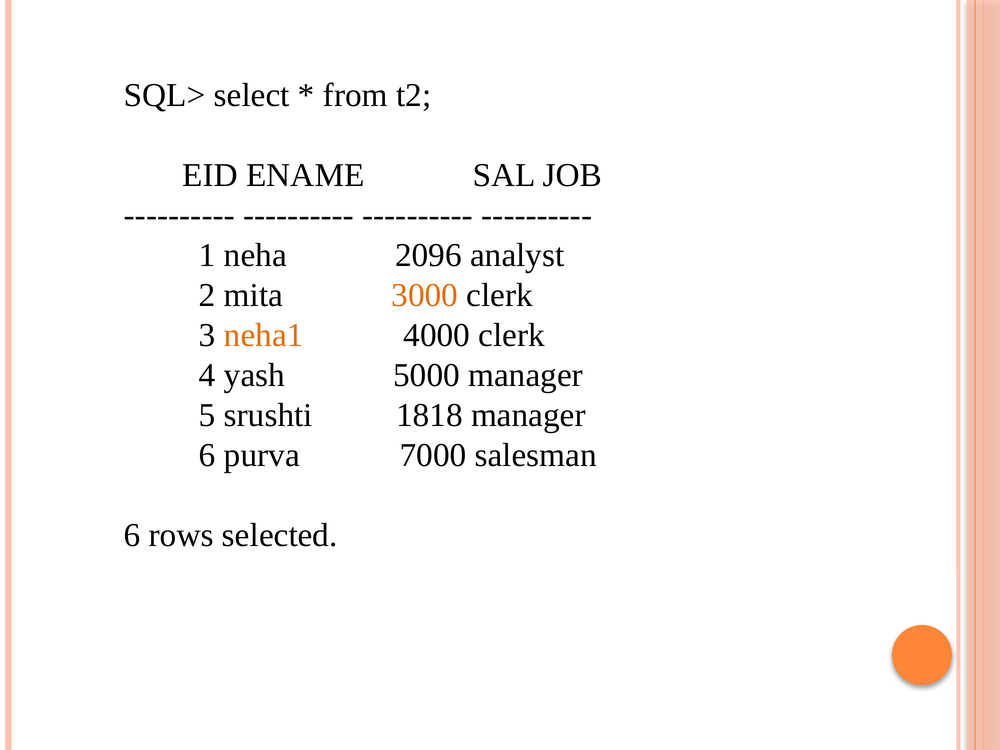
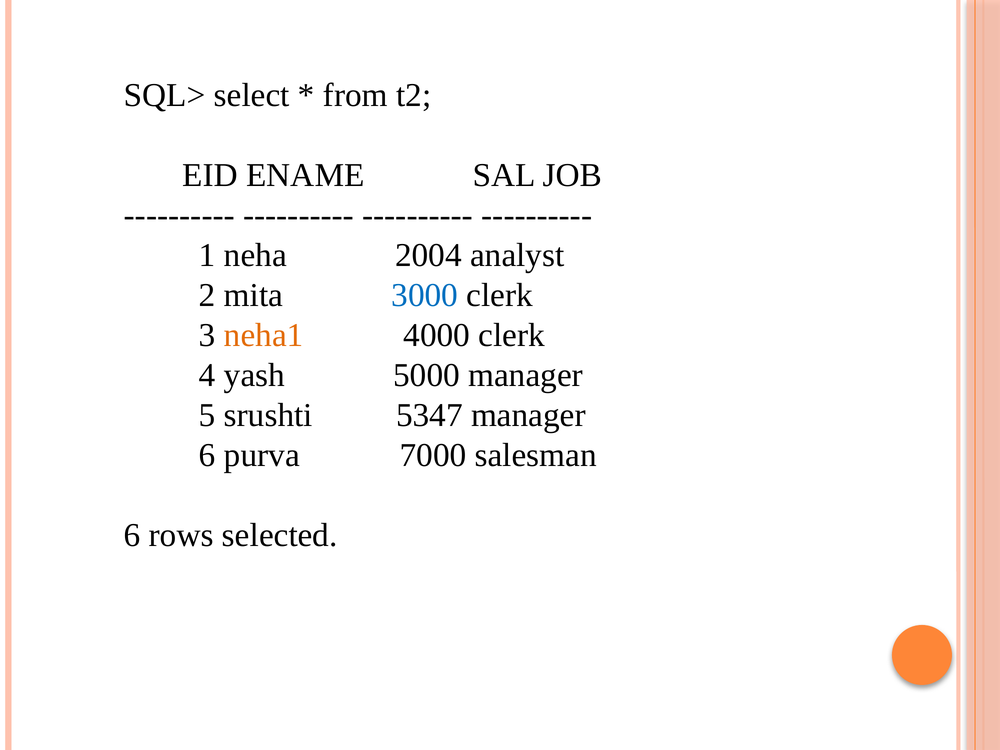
2096: 2096 -> 2004 (428, 255)
3000 colour: orange -> blue (425, 295)
1818: 1818 -> 5347 (429, 415)
